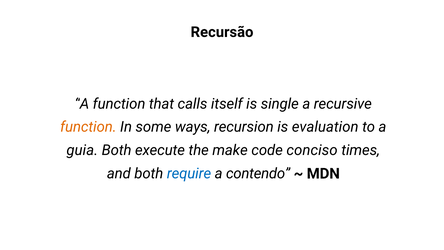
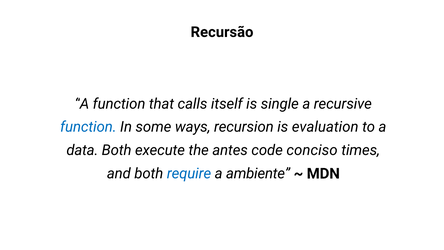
function colour: orange -> blue (88, 127)
guia: guia -> data (82, 150)
make: make -> antes (230, 150)
contendo: contendo -> ambiente (258, 173)
